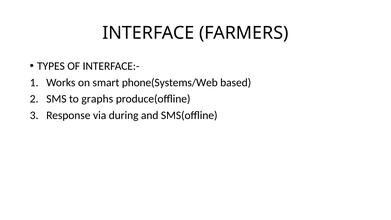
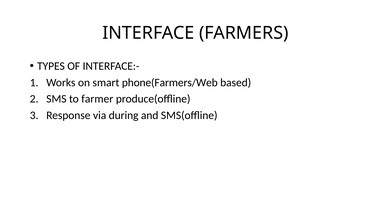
phone(Systems/Web: phone(Systems/Web -> phone(Farmers/Web (170, 83)
graphs: graphs -> farmer (97, 99)
